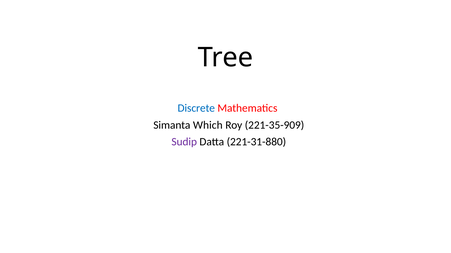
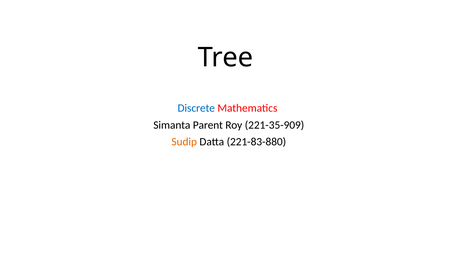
Which: Which -> Parent (208, 125)
Sudip colour: purple -> orange (184, 142)
221-31-880: 221-31-880 -> 221-83-880 (256, 142)
